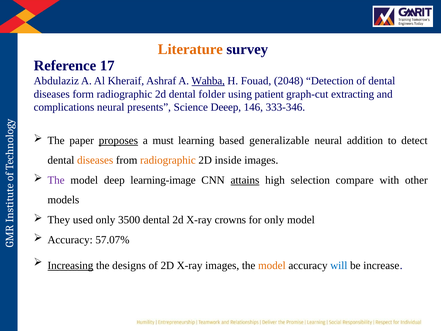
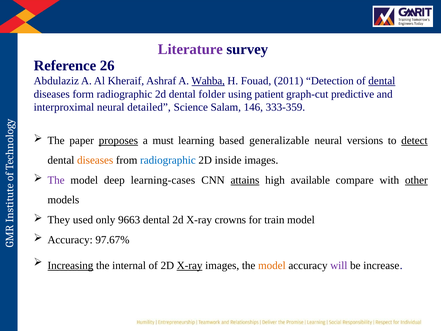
Literature colour: orange -> purple (190, 49)
17: 17 -> 26 (107, 66)
2048: 2048 -> 2011 (289, 81)
dental underline: none -> present (382, 81)
extracting: extracting -> predictive (353, 94)
complications: complications -> interproximal (64, 107)
presents: presents -> detailed (149, 107)
Deeep: Deeep -> Salam (226, 107)
333-346: 333-346 -> 333-359 (285, 107)
addition: addition -> versions (365, 140)
detect underline: none -> present (414, 140)
radiographic colour: orange -> blue (168, 160)
learning-image: learning-image -> learning-cases (163, 180)
selection: selection -> available (310, 180)
other underline: none -> present (416, 180)
3500: 3500 -> 9663 (129, 220)
for only: only -> train (274, 220)
57.07%: 57.07% -> 97.67% (112, 240)
designs: designs -> internal (129, 265)
X-ray underline: none -> present (190, 265)
will colour: blue -> purple (339, 265)
